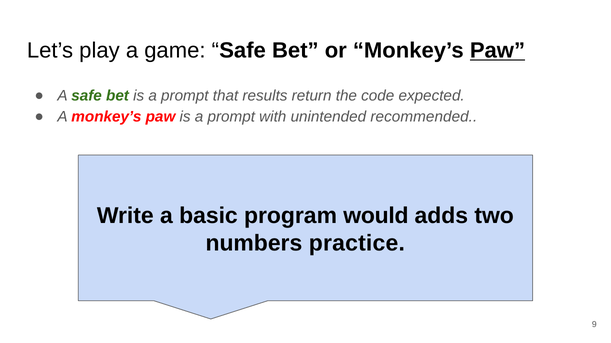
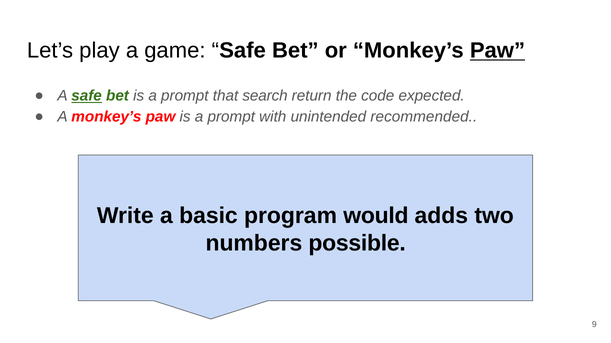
safe underline: none -> present (87, 96)
results: results -> search (265, 96)
practice: practice -> possible (357, 244)
